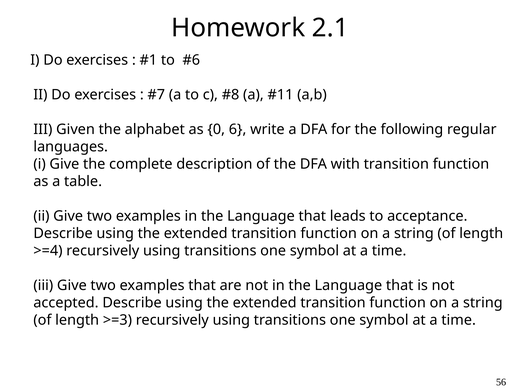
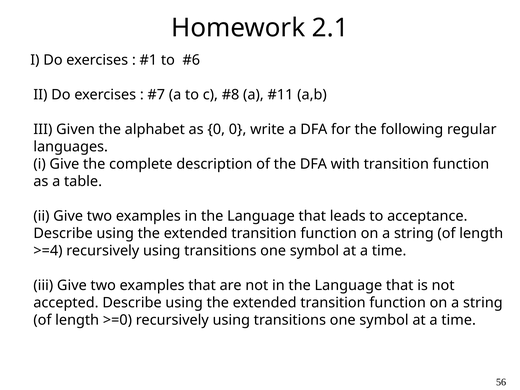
0 6: 6 -> 0 (238, 129)
>=3: >=3 -> >=0 (117, 320)
